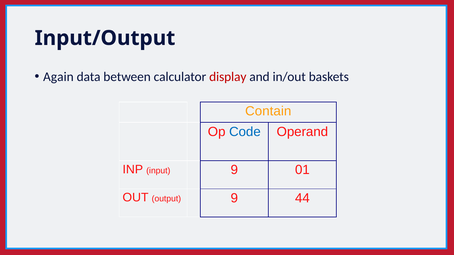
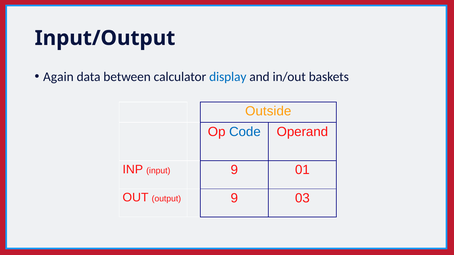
display colour: red -> blue (228, 77)
Contain: Contain -> Outside (268, 111)
44: 44 -> 03 (302, 198)
